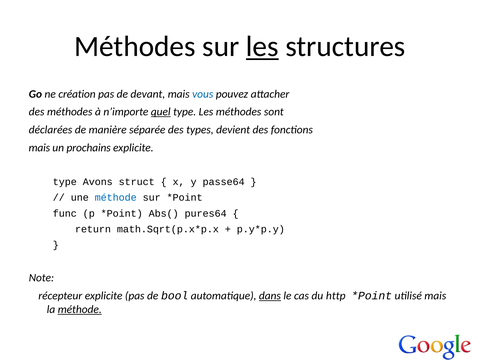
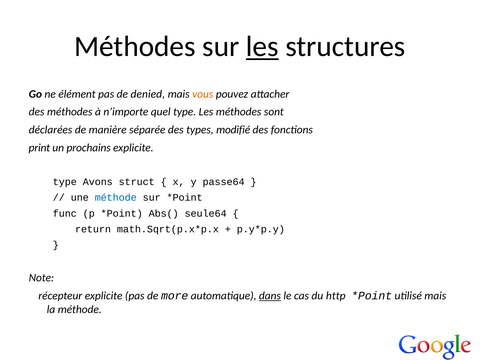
création: création -> élément (77, 94)
devant: devant -> denied (148, 94)
vous colour: blue -> orange (203, 94)
quel underline: present -> none (161, 112)
devient: devient -> modifié (233, 130)
mais: mais -> print (39, 148)
pures64: pures64 -> seule64 (206, 213)
bool: bool -> more (175, 296)
méthode underline: present -> none (80, 309)
